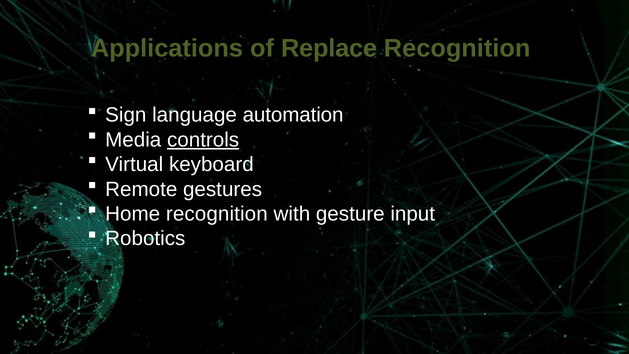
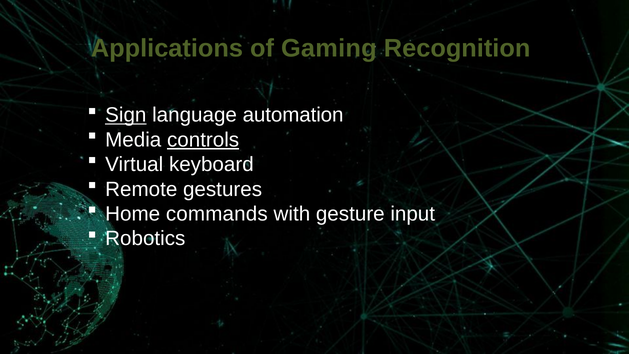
Replace: Replace -> Gaming (329, 48)
Sign underline: none -> present (126, 115)
Home recognition: recognition -> commands (217, 214)
